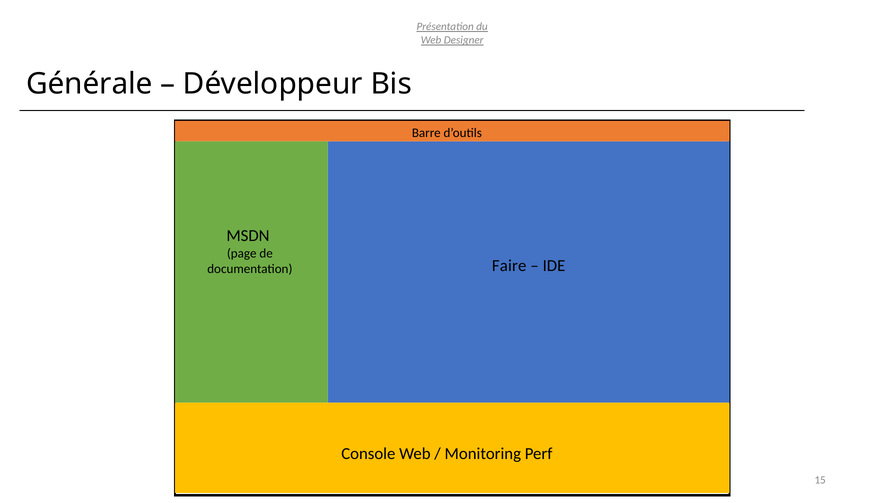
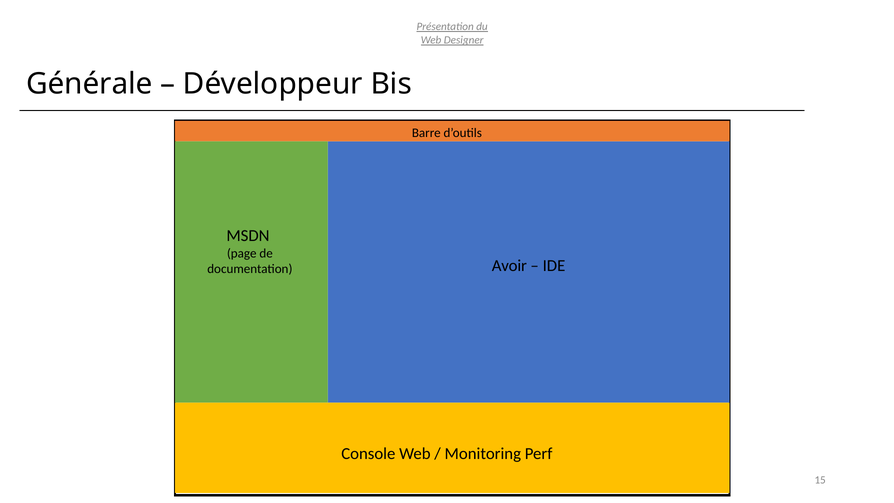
Faire: Faire -> Avoir (509, 265)
